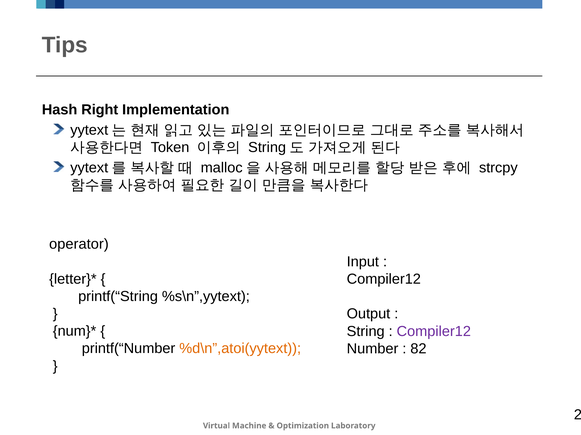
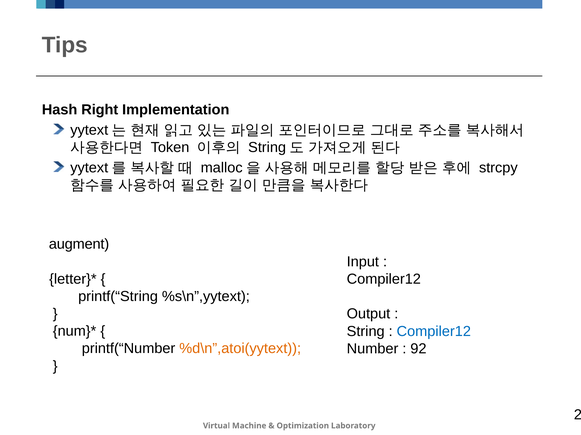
operator: operator -> augment (79, 245)
Compiler12 colour: purple -> blue (434, 332)
82: 82 -> 92 (418, 349)
